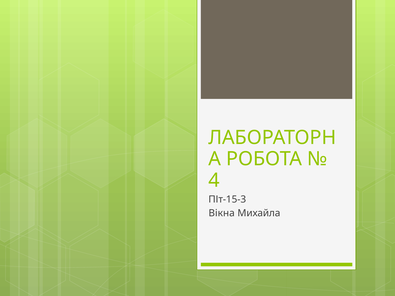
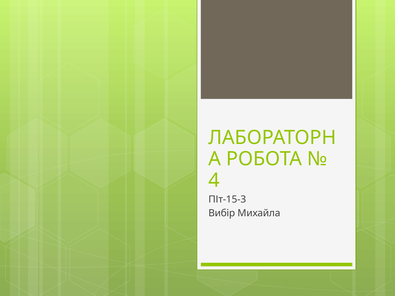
Вікна: Вікна -> Вибір (222, 213)
